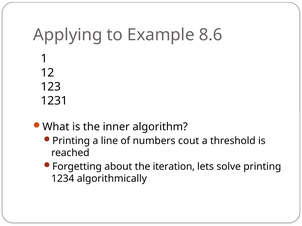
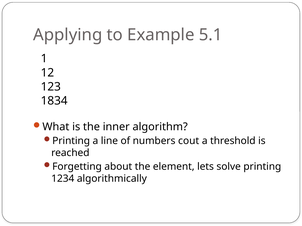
8.6: 8.6 -> 5.1 (211, 35)
1231: 1231 -> 1834 (54, 101)
iteration: iteration -> element (174, 167)
